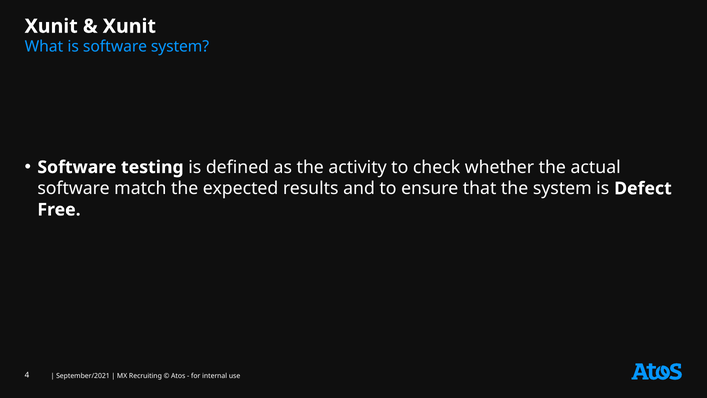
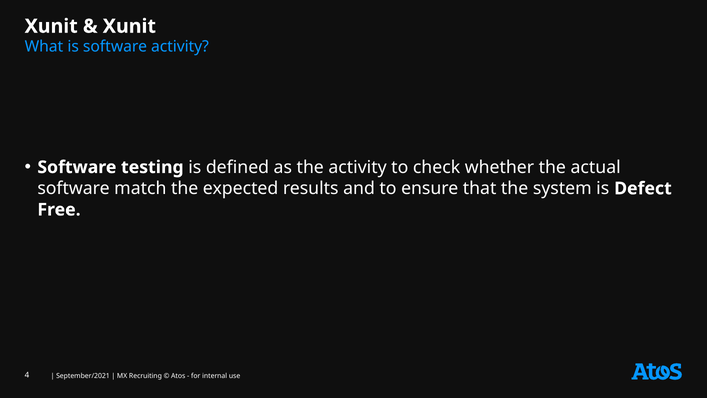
software system: system -> activity (180, 46)
